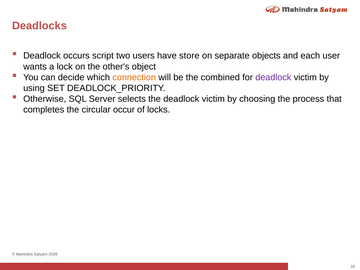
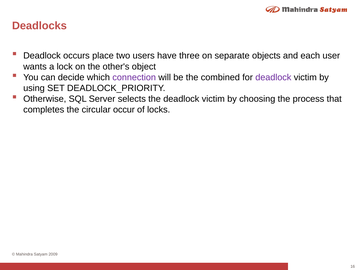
script: script -> place (103, 56)
store: store -> three (189, 56)
connection colour: orange -> purple (134, 77)
